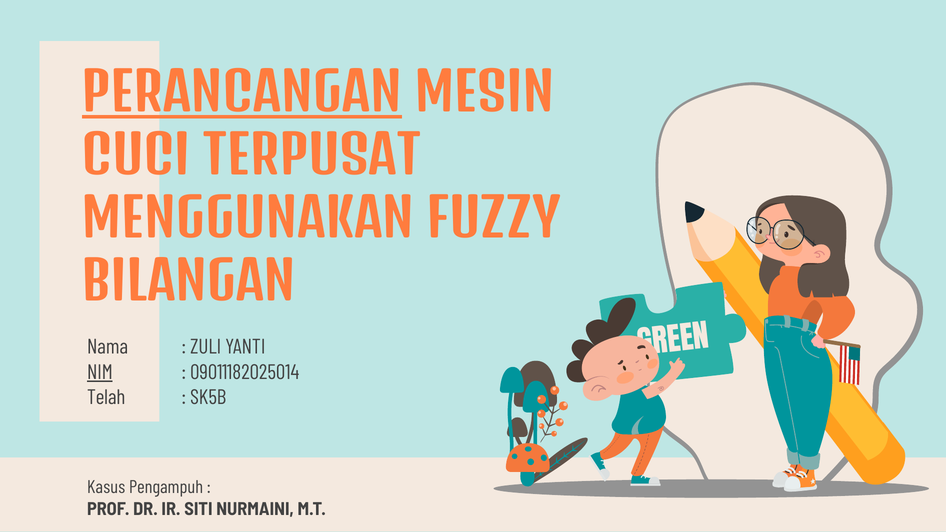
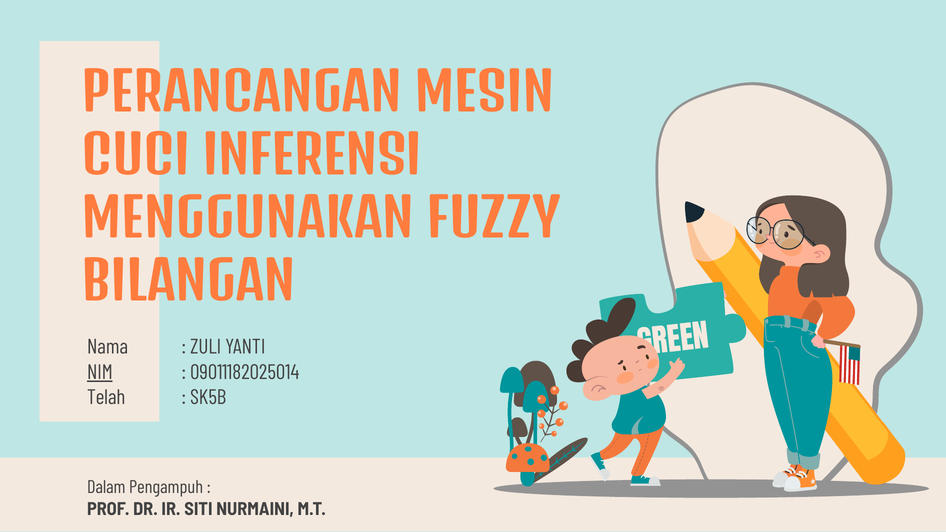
PERANCANGAN underline: present -> none (242, 94)
TERPUSAT: TERPUSAT -> INFERENSI (312, 157)
Kasus: Kasus -> Dalam (106, 487)
